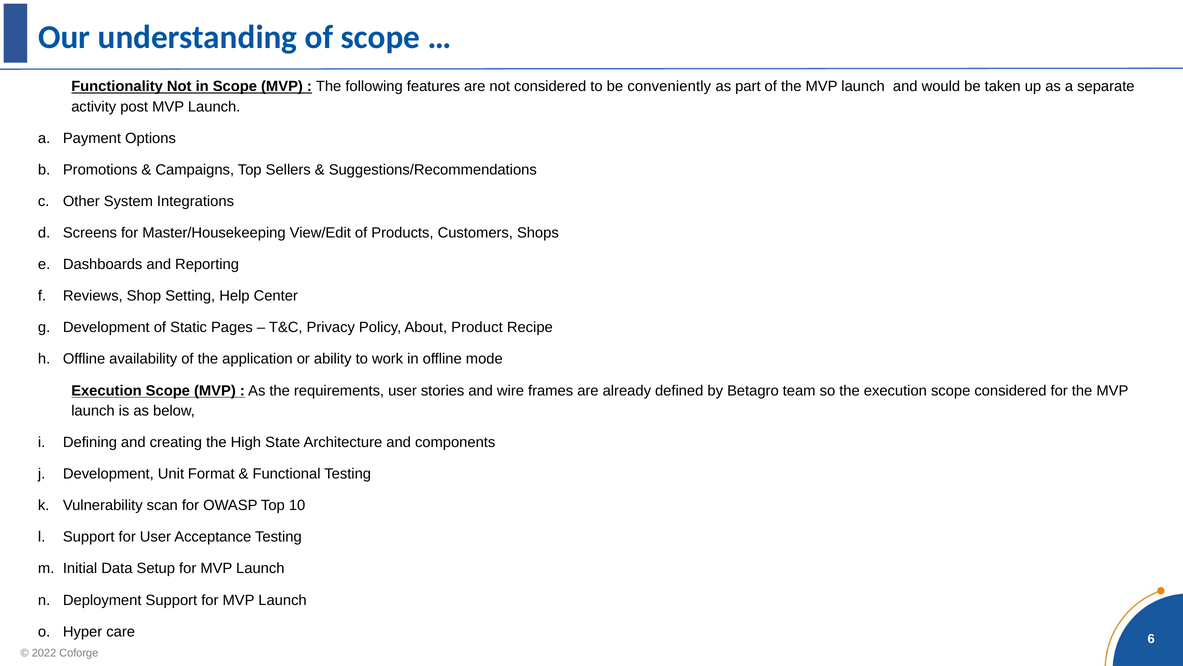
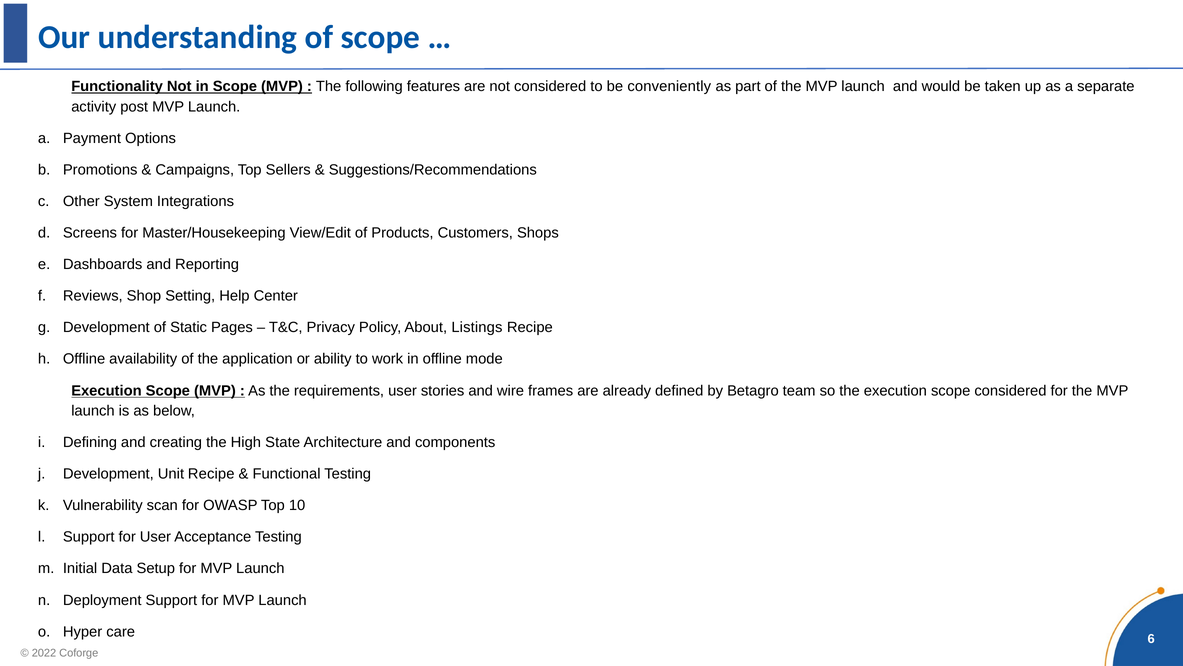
Product: Product -> Listings (477, 327)
Unit Format: Format -> Recipe (211, 474)
